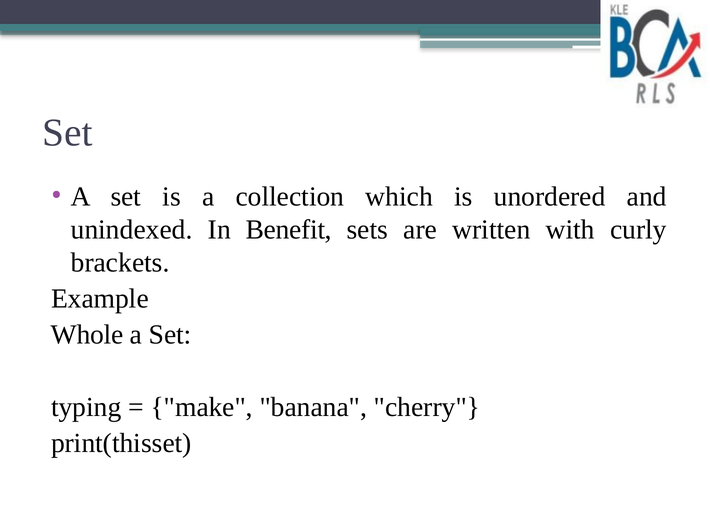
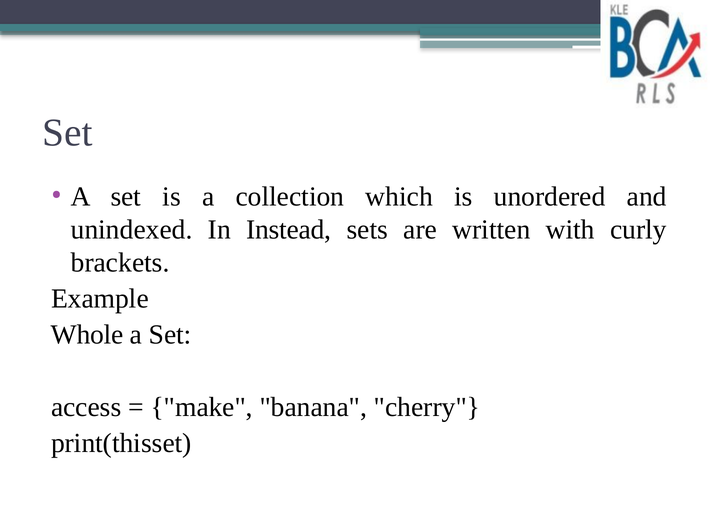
Benefit: Benefit -> Instead (289, 230)
typing: typing -> access (86, 407)
